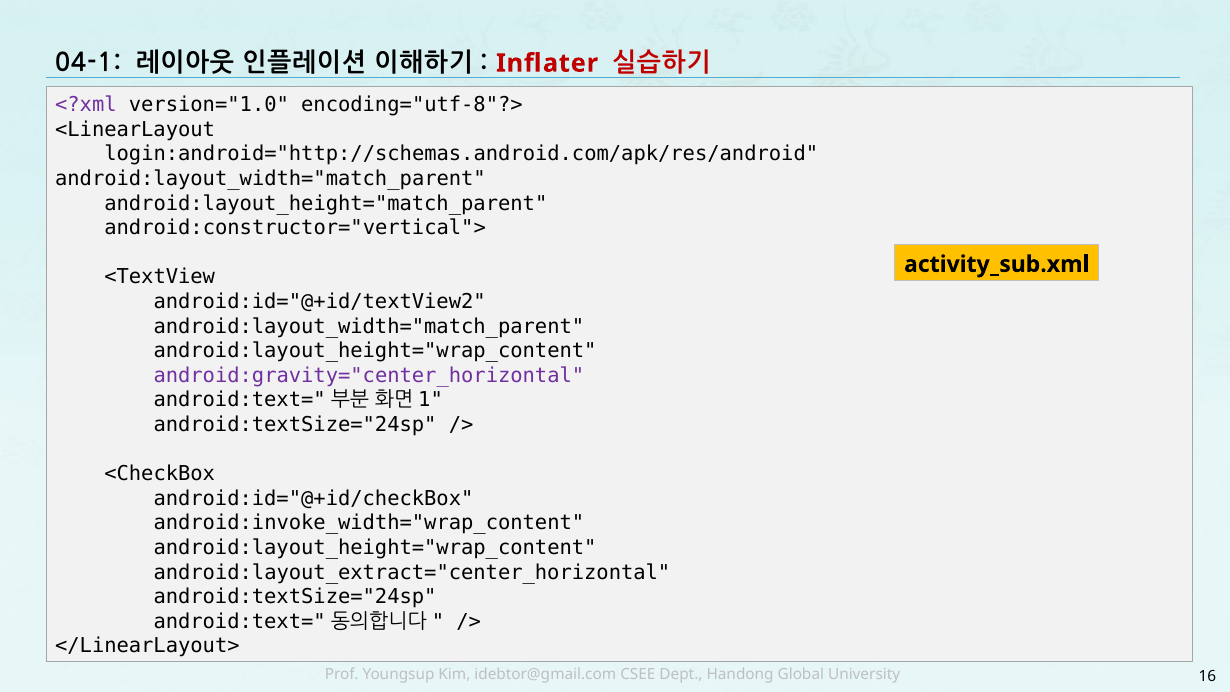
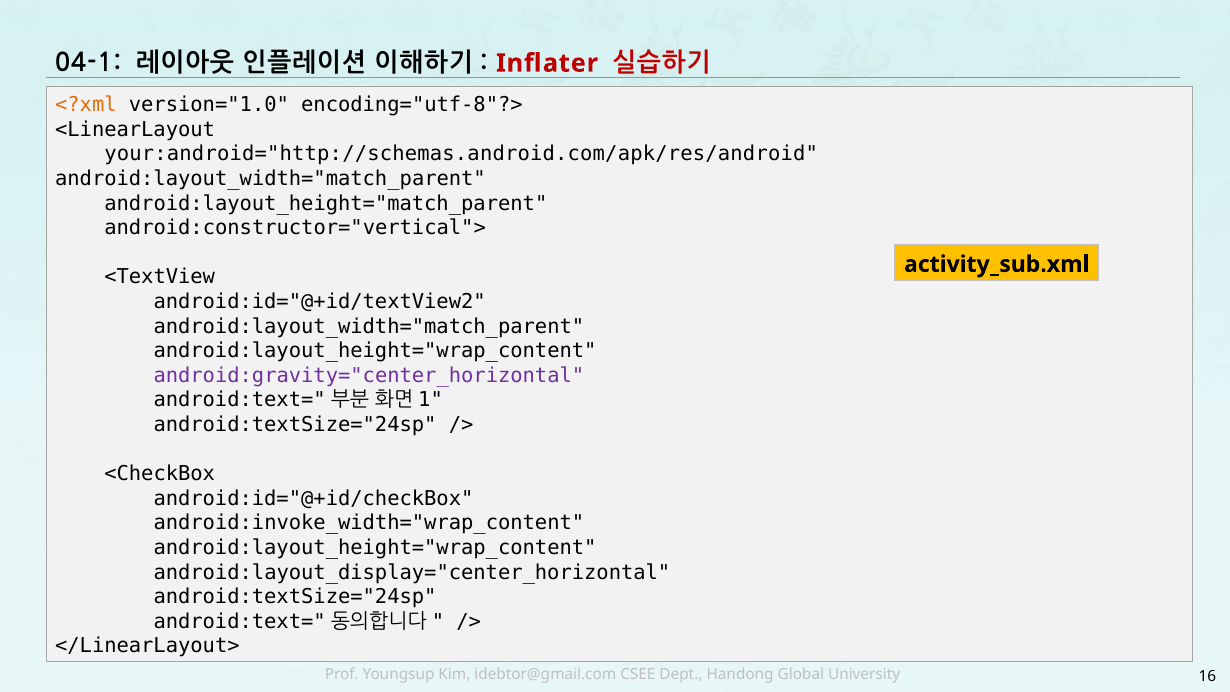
<?xml colour: purple -> orange (86, 105)
login:android="http://schemas.android.com/apk/res/android: login:android="http://schemas.android.com/apk/res/android -> your:android="http://schemas.android.com/apk/res/android (461, 154)
android:layout_extract="center_horizontal: android:layout_extract="center_horizontal -> android:layout_display="center_horizontal (412, 572)
